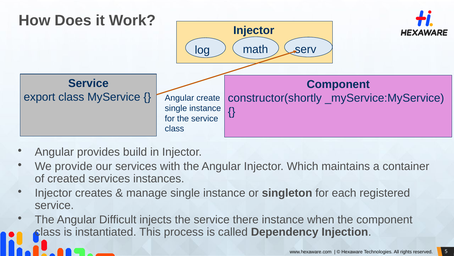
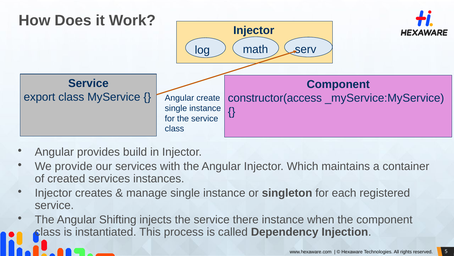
constructor(shortly: constructor(shortly -> constructor(access (275, 98)
Difficult: Difficult -> Shifting (118, 219)
